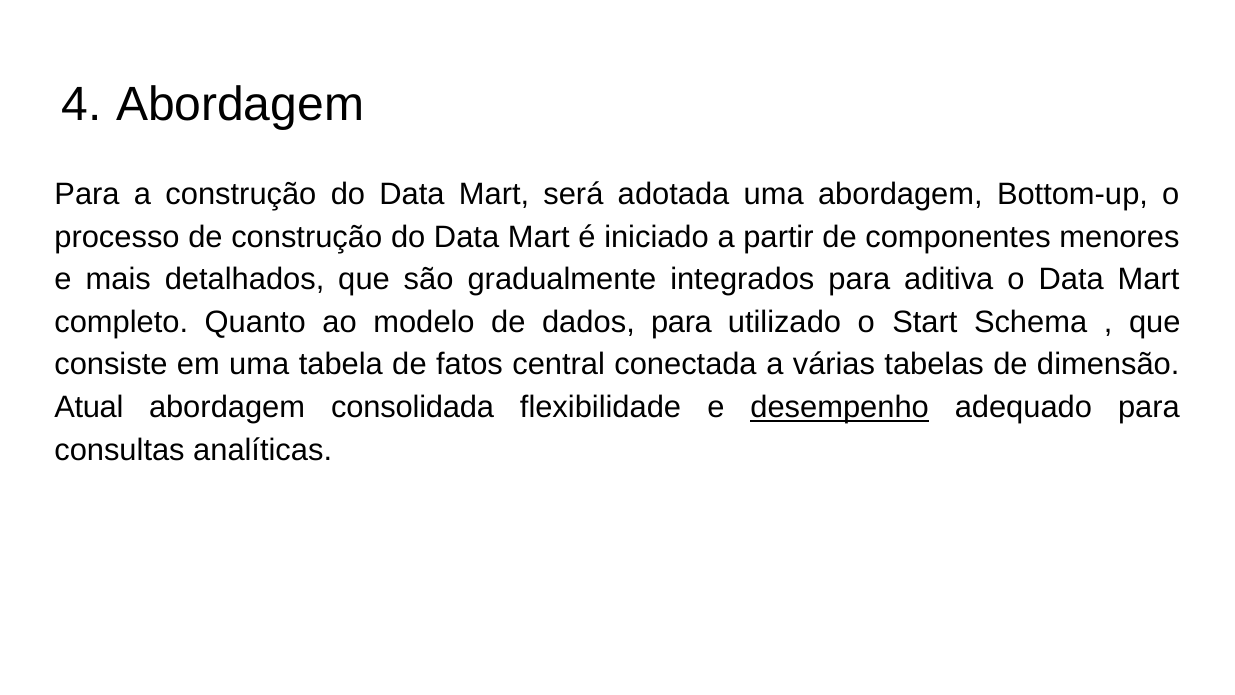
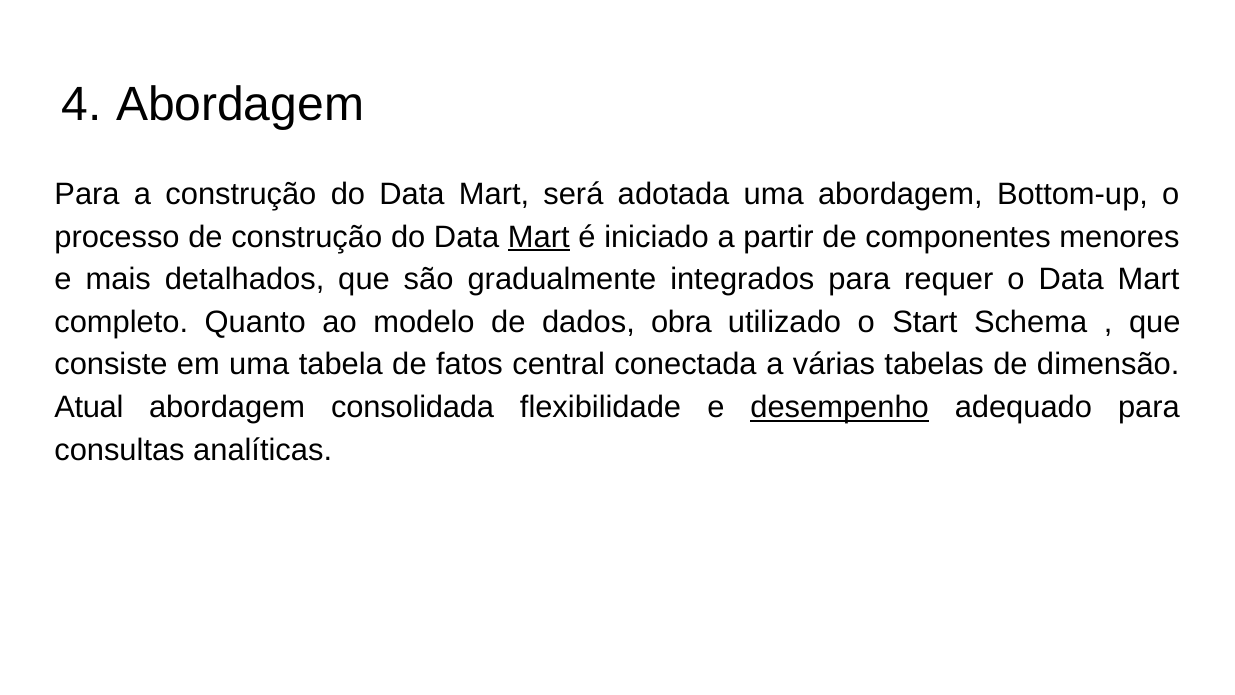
Mart underline: none -> present (539, 237)
aditiva: aditiva -> requer (949, 279)
dados para: para -> obra (681, 322)
